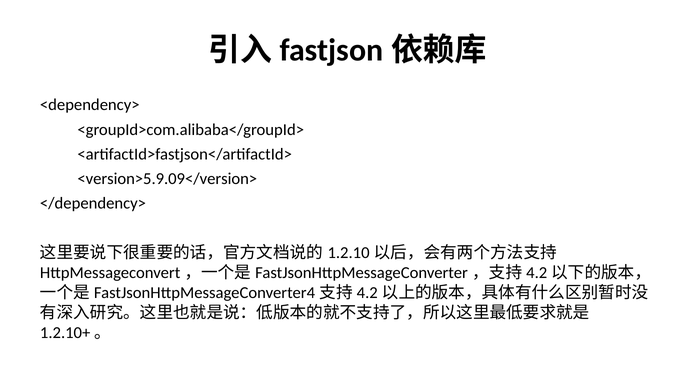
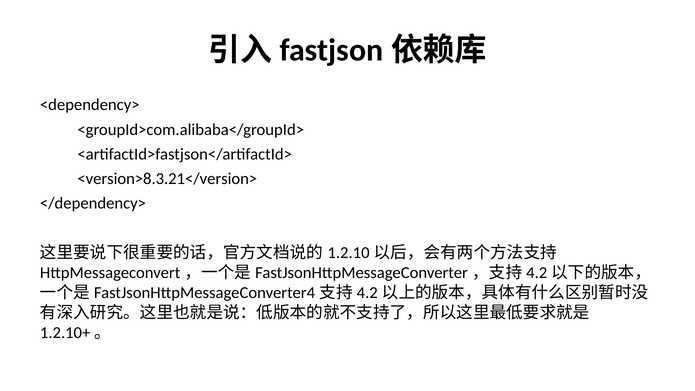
<version>5.9.09</version>: <version>5.9.09</version> -> <version>8.3.21</version> (167, 179)
